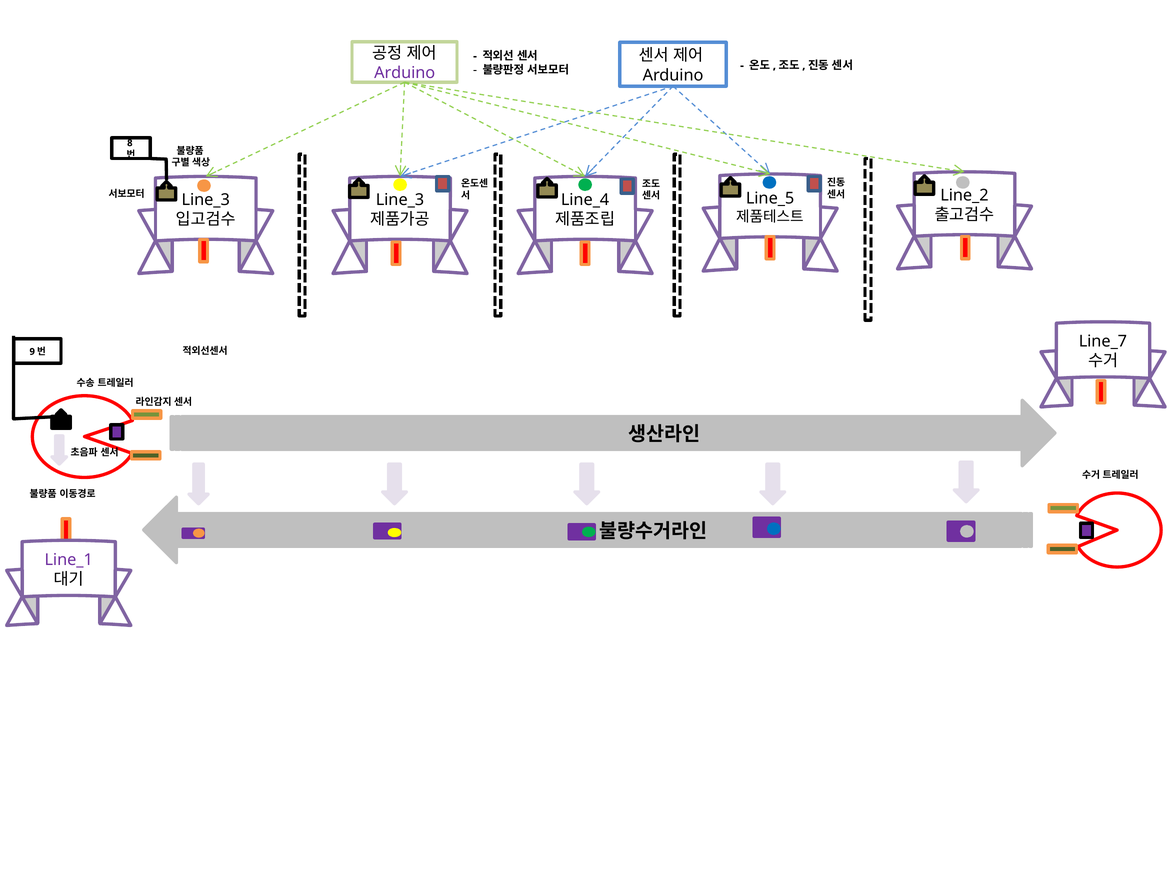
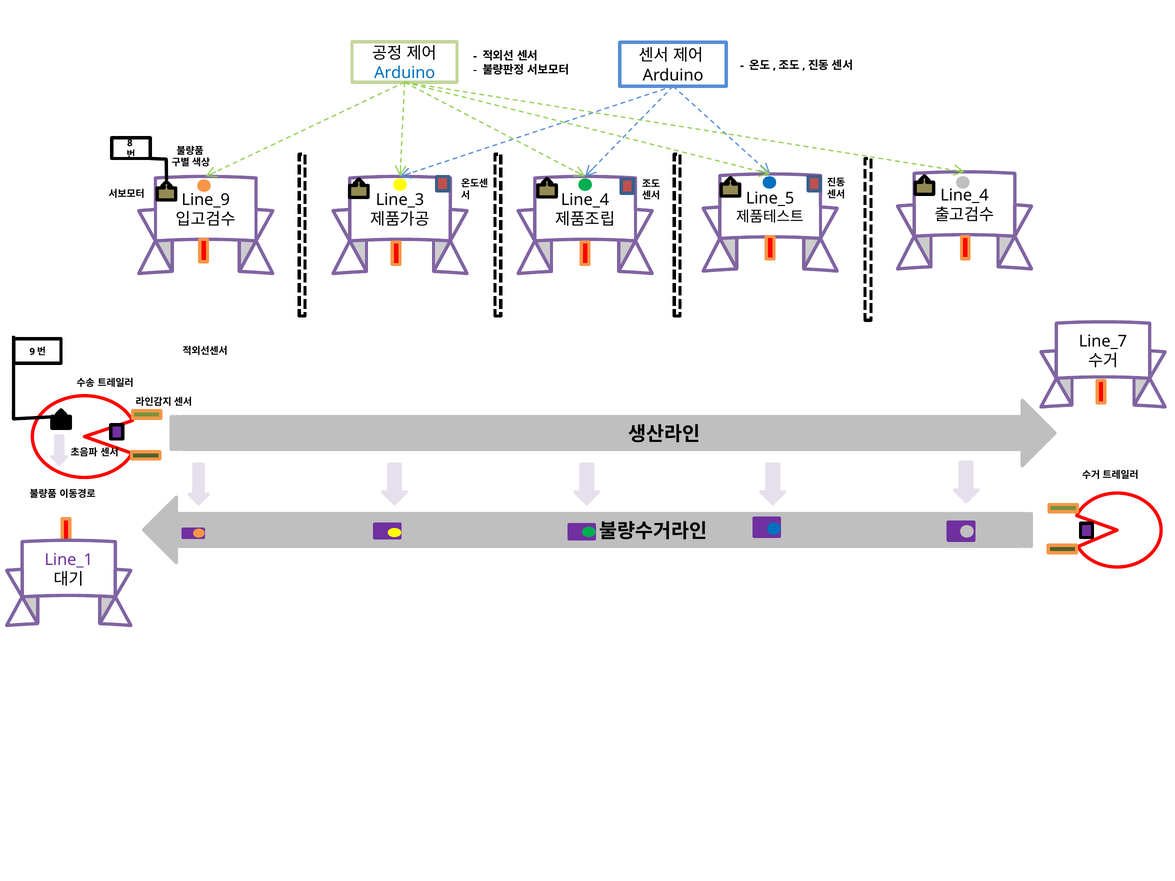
Arduino colour: purple -> blue (405, 73)
Line_2: Line_2 -> Line_4 (964, 195)
Line_3: Line_3 -> Line_9 (206, 200)
